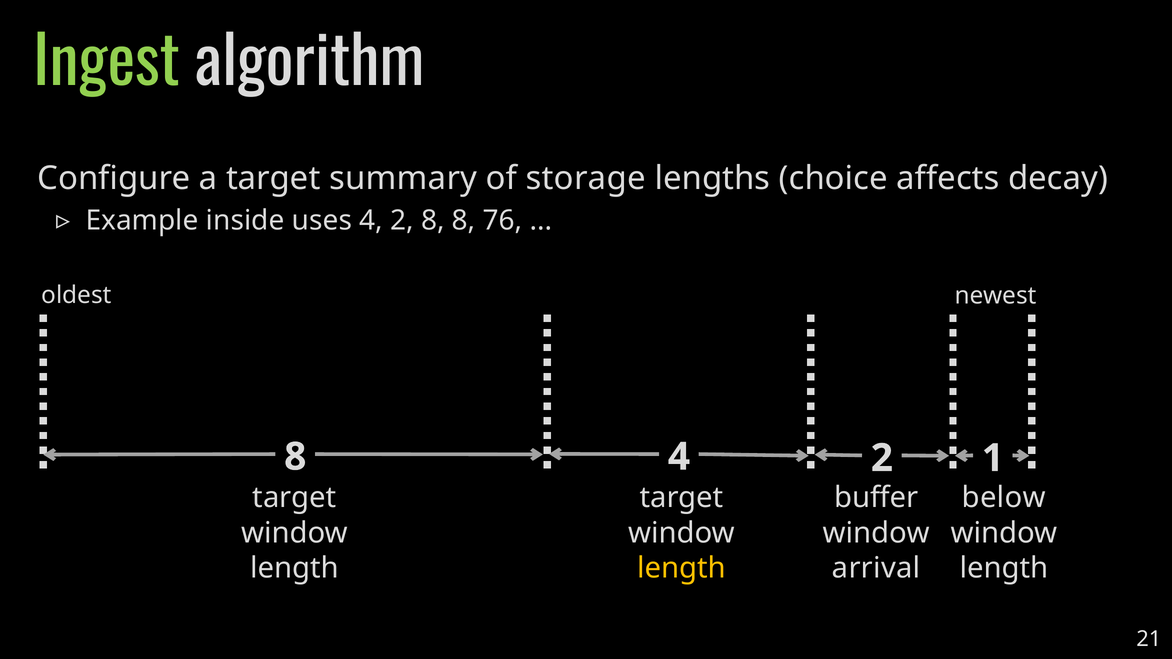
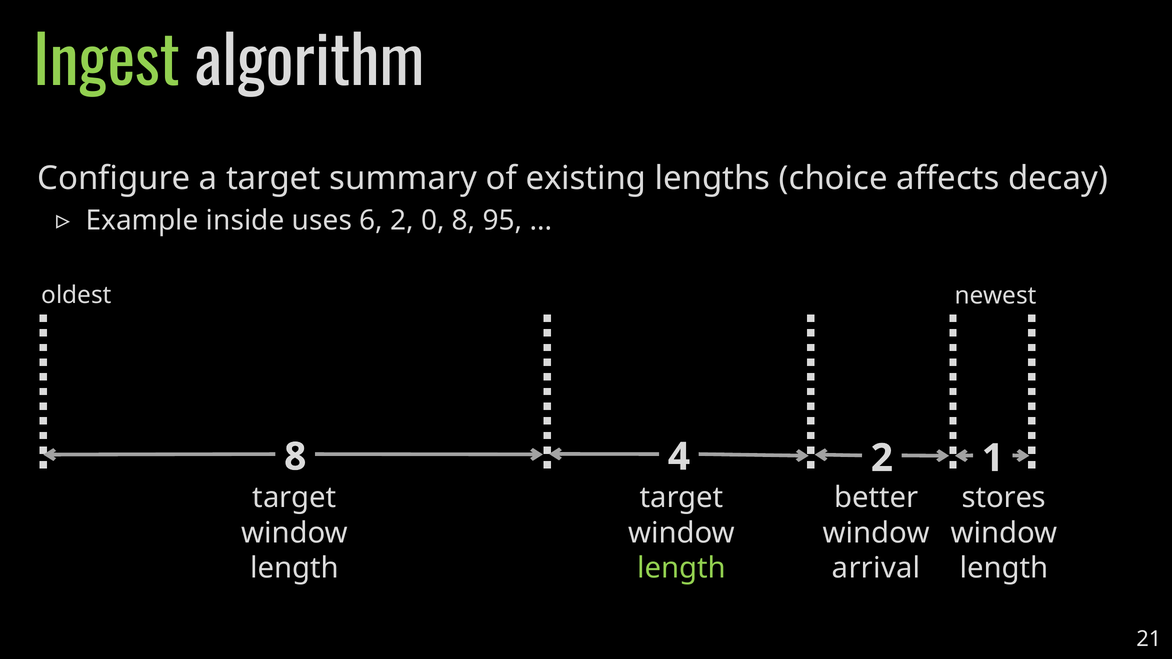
storage: storage -> existing (586, 178)
uses 4: 4 -> 6 (371, 221)
2 8: 8 -> 0 (433, 221)
76: 76 -> 95 (503, 221)
buffer: buffer -> better (876, 498)
below: below -> stores (1004, 498)
length colour: yellow -> light green (682, 568)
